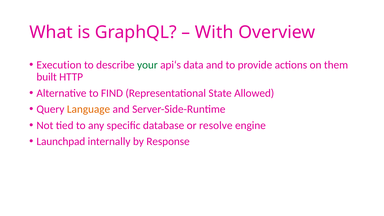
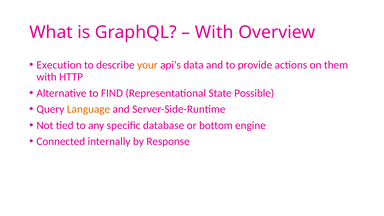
your colour: green -> orange (147, 65)
built: built -> with (47, 77)
Allowed: Allowed -> Possible (254, 93)
resolve: resolve -> bottom (216, 125)
Launchpad: Launchpad -> Connected (61, 141)
